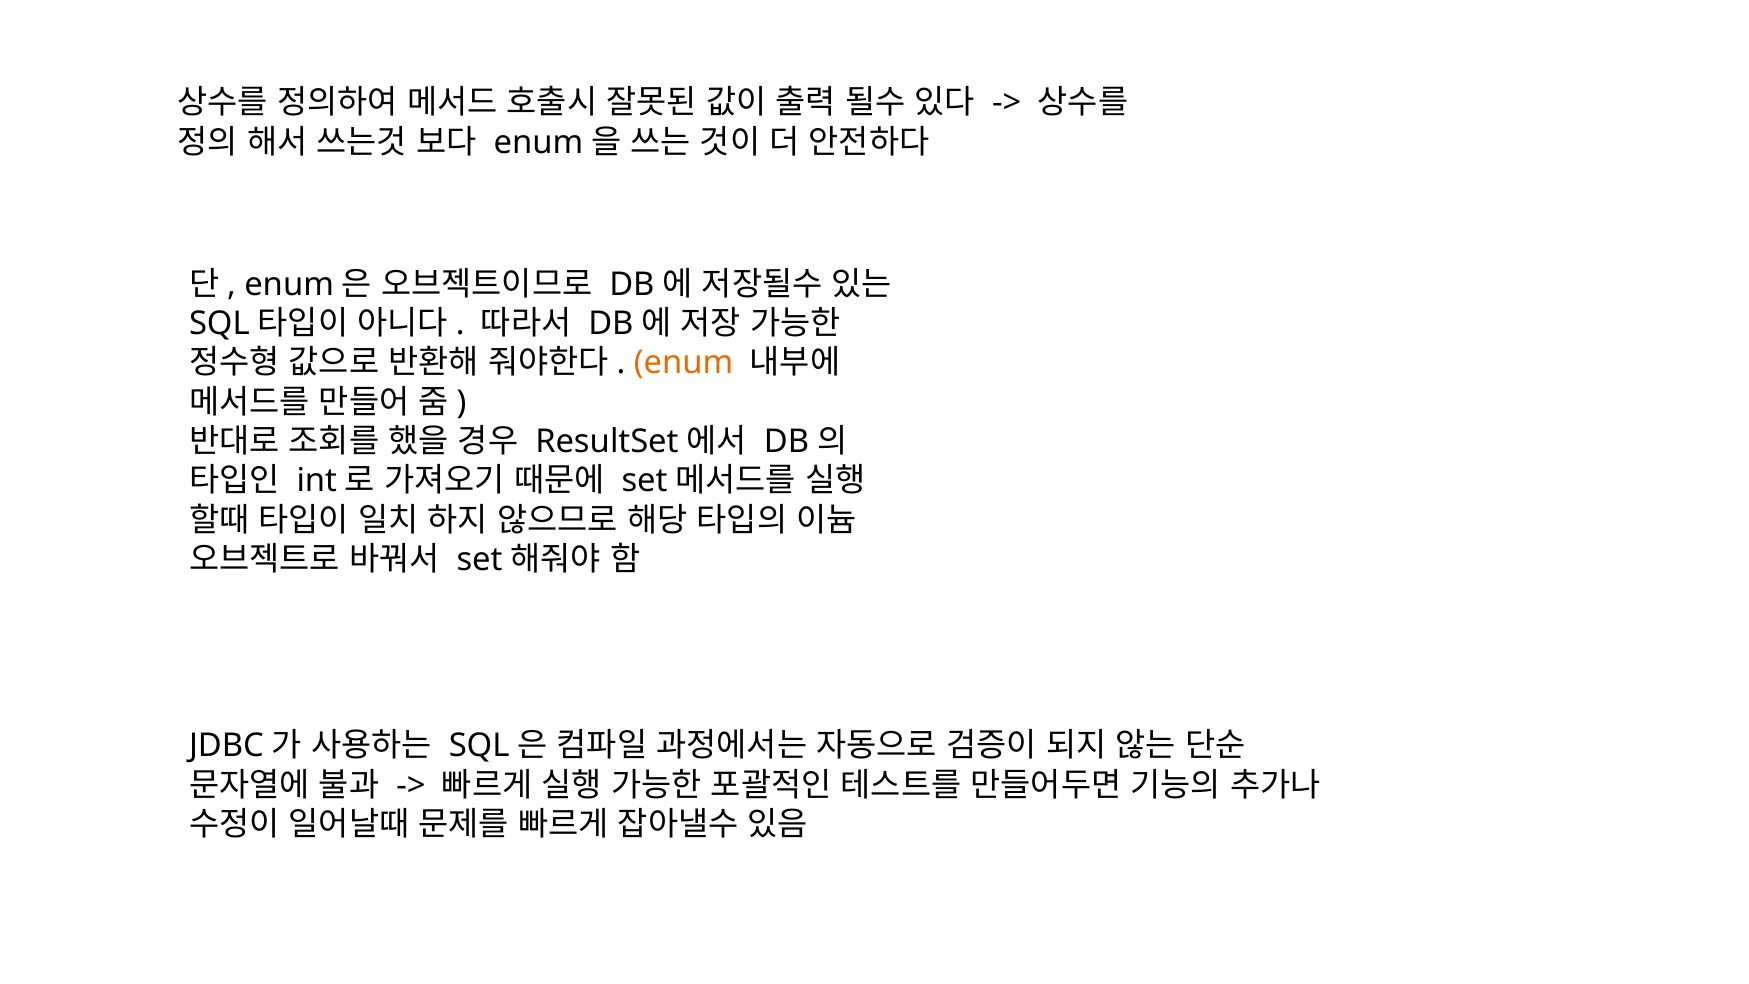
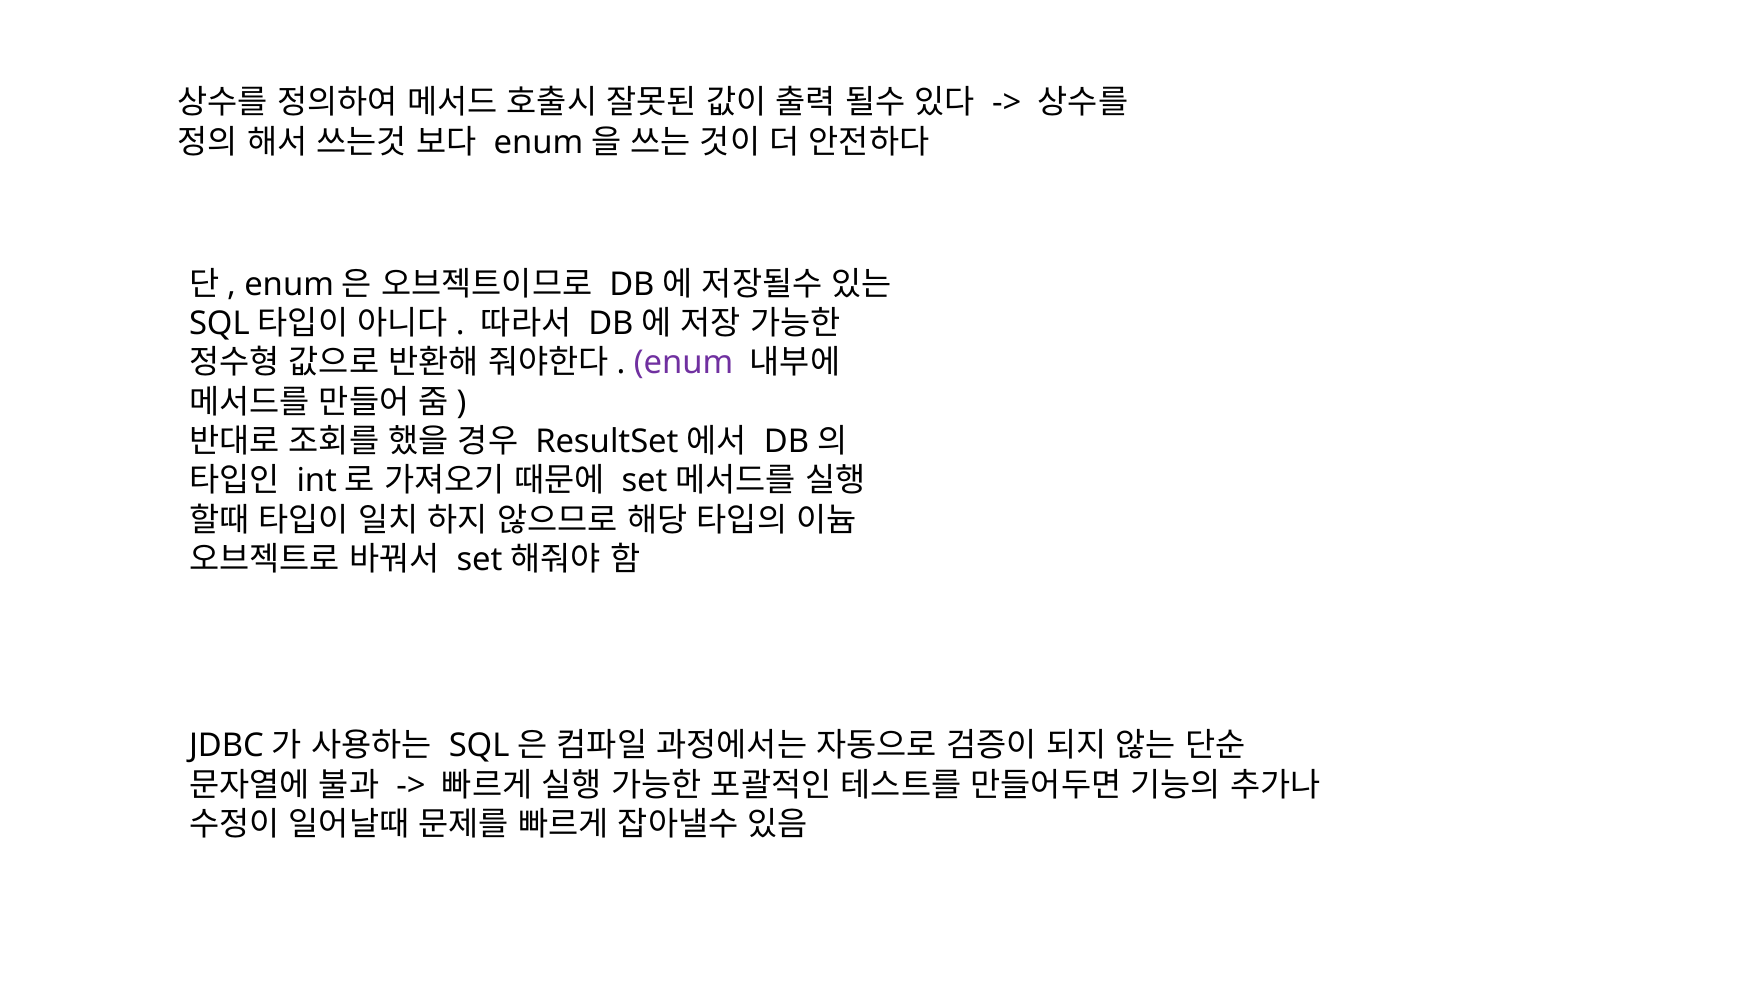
enum colour: orange -> purple (684, 363)
